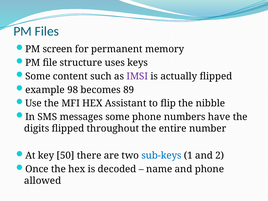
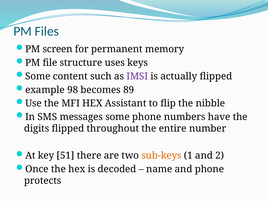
50: 50 -> 51 (65, 156)
sub-keys colour: blue -> orange (161, 156)
allowed: allowed -> protects (43, 181)
